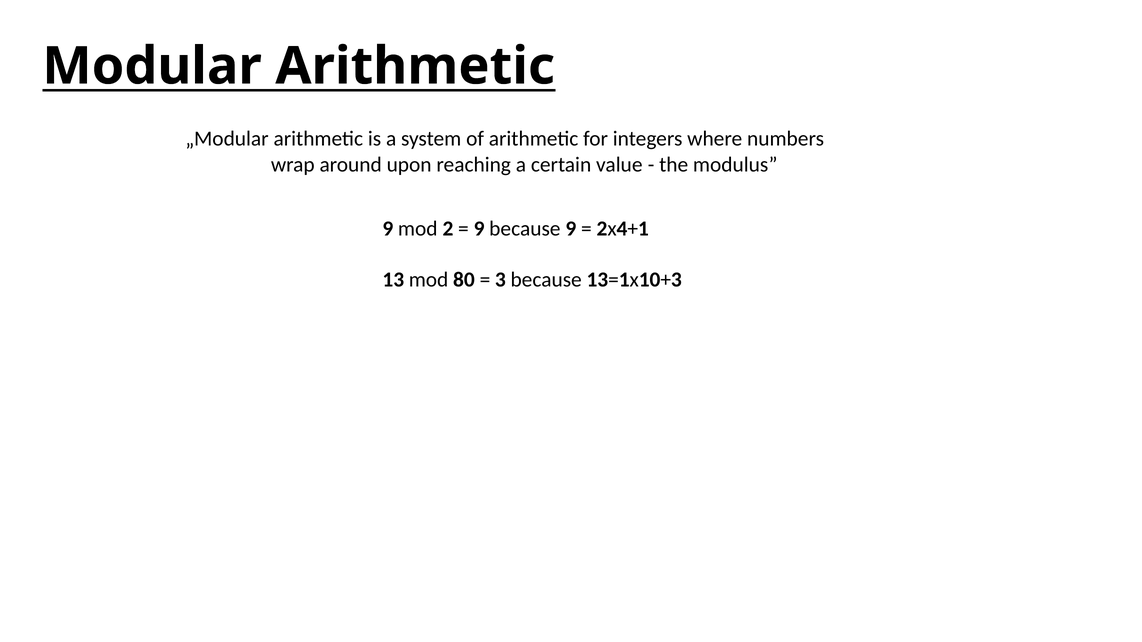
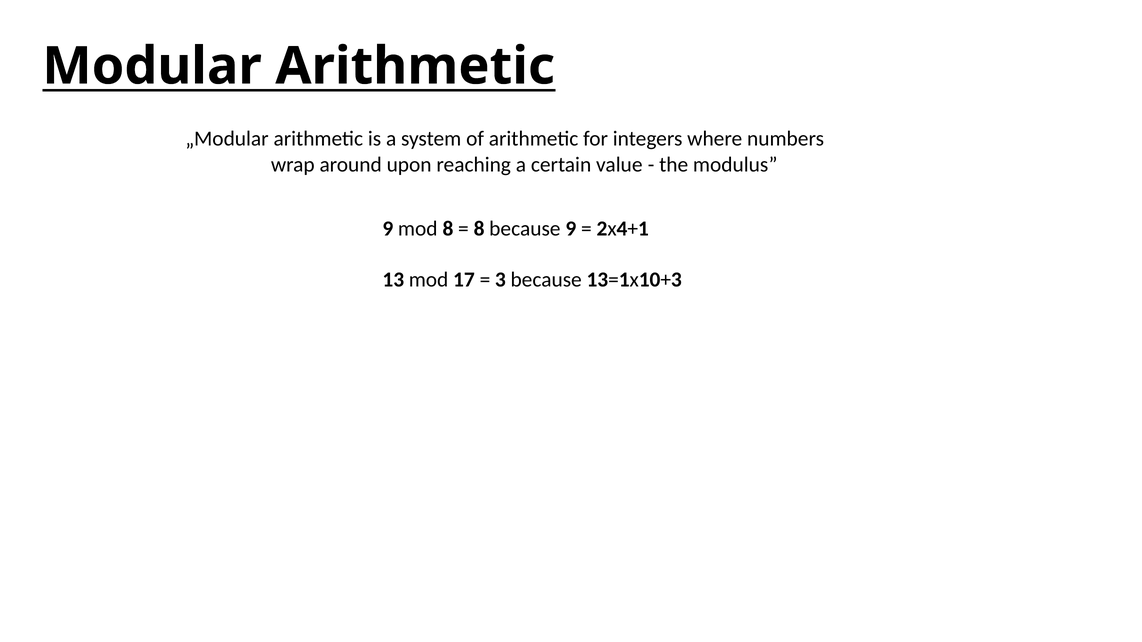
mod 2: 2 -> 8 (448, 229)
9: 9 -> 8 (479, 229)
80: 80 -> 17 (464, 280)
